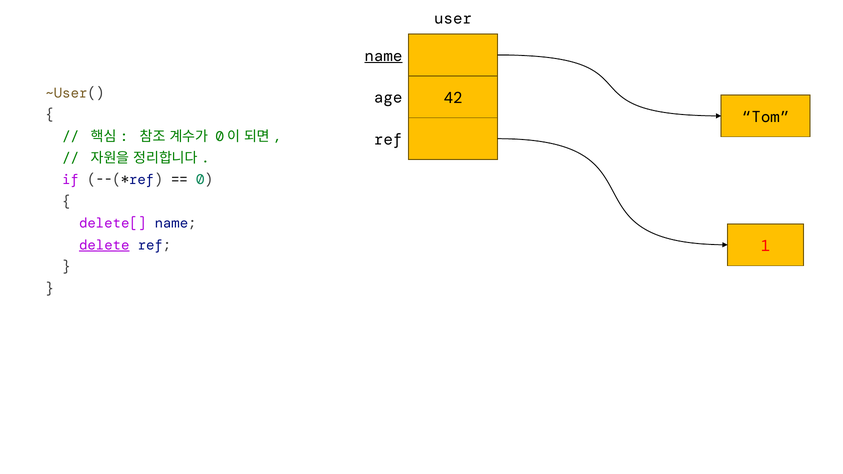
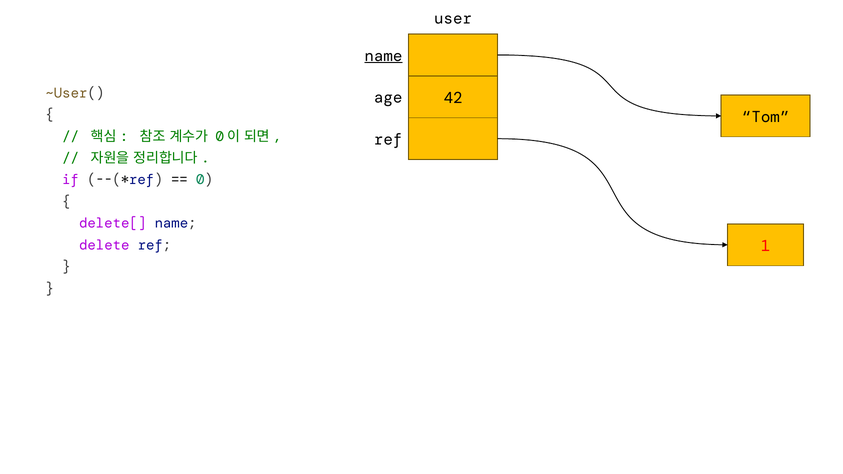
delete underline: present -> none (104, 245)
